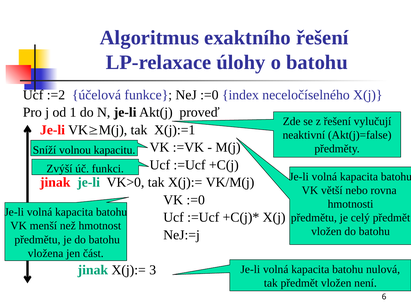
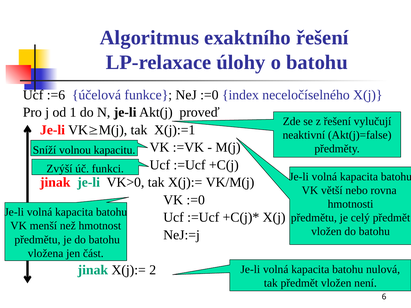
:=2: :=2 -> :=6 (56, 95)
3: 3 -> 2 (153, 270)
